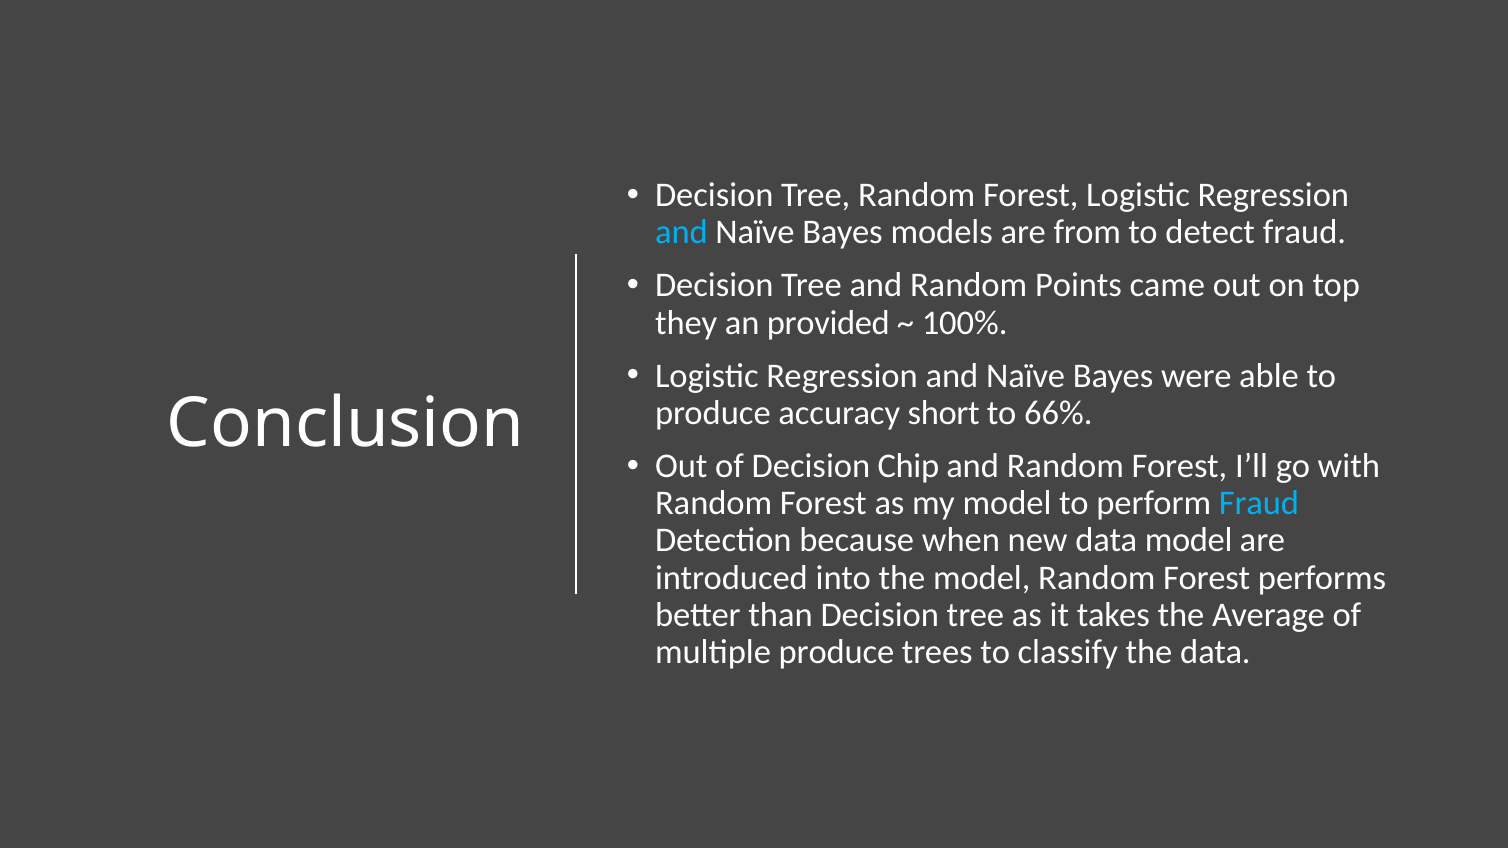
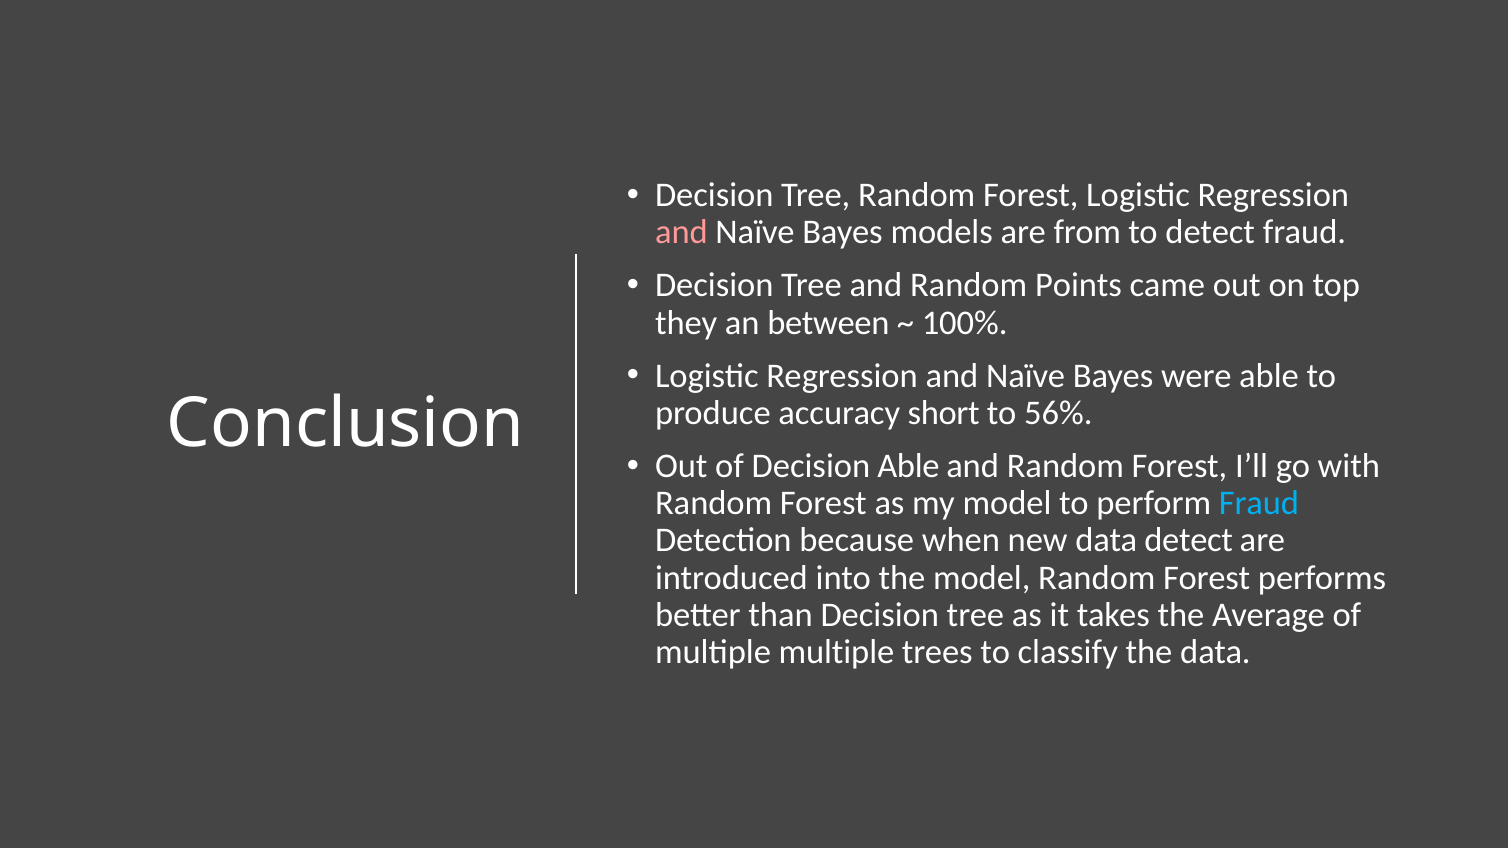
and colour: light blue -> pink (681, 233)
provided: provided -> between (828, 323)
66%: 66% -> 56% (1058, 413)
Decision Chip: Chip -> Able (908, 466)
data model: model -> detect (1189, 541)
multiple produce: produce -> multiple (836, 652)
